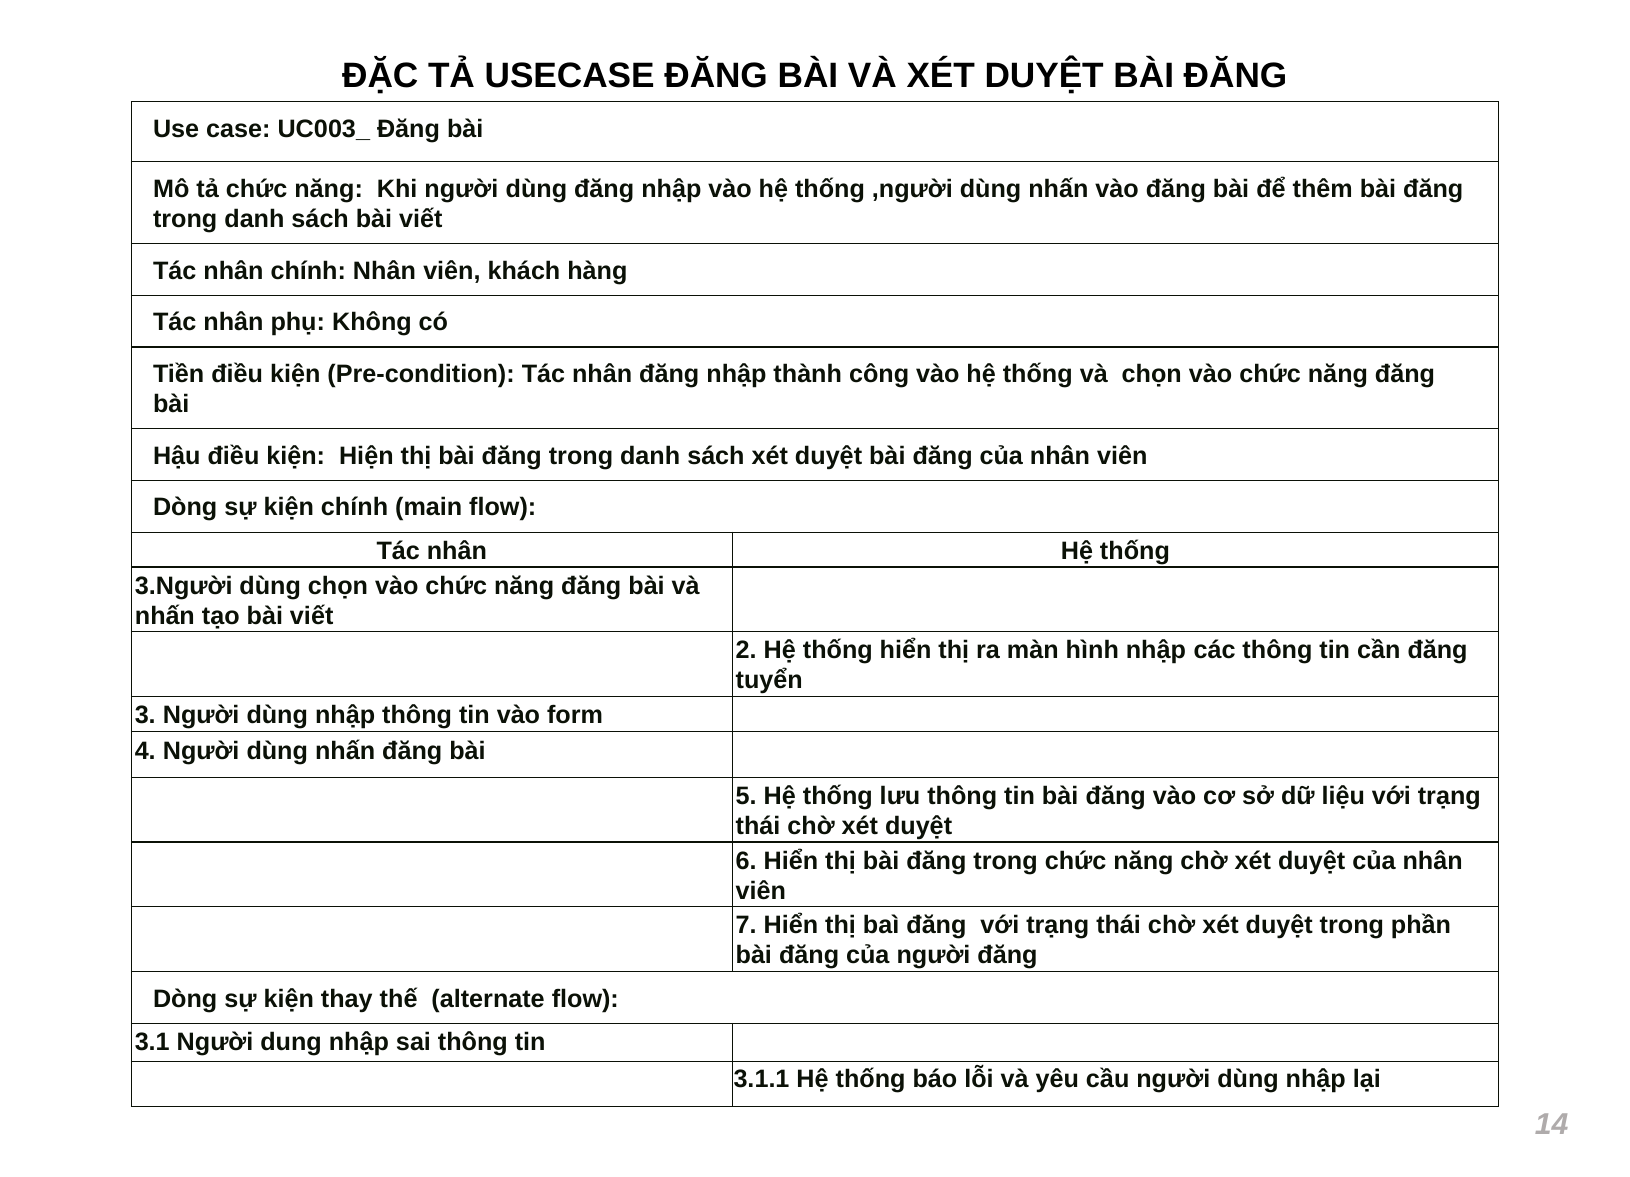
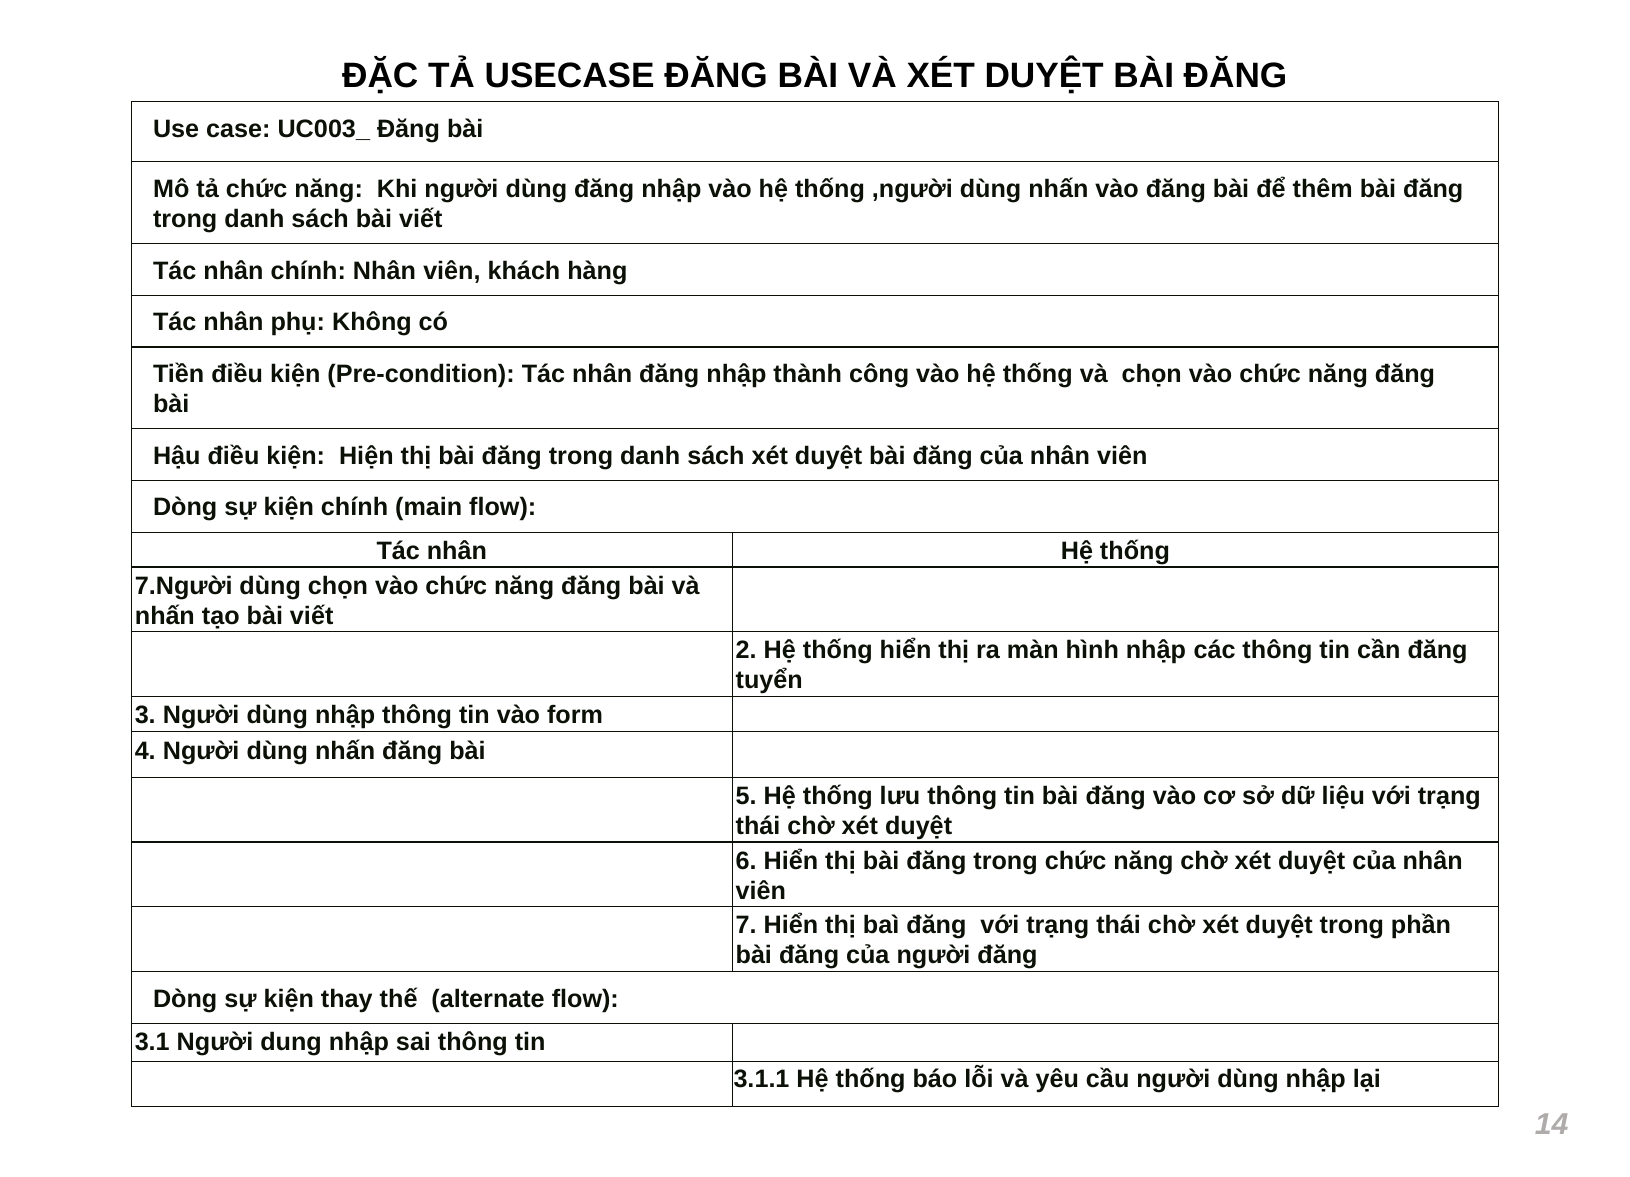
3.Người: 3.Người -> 7.Người (184, 586)
